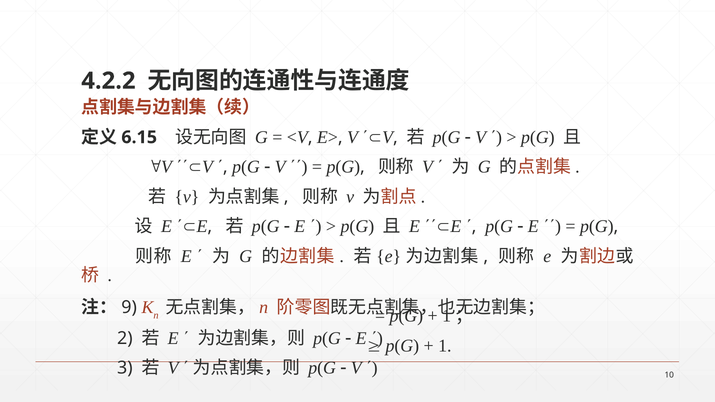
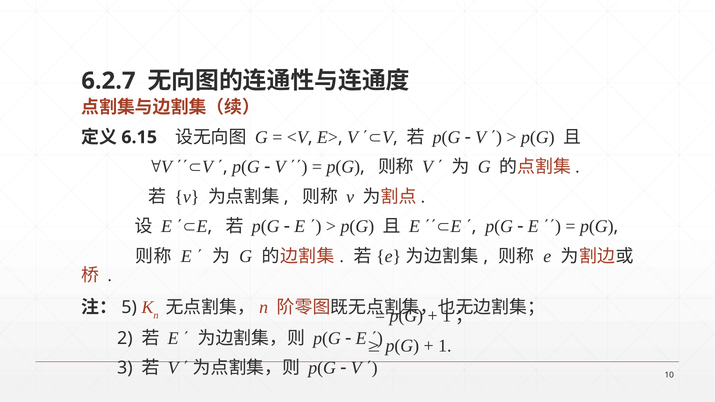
4.2.2: 4.2.2 -> 6.2.7 (108, 81)
9: 9 -> 5 (129, 308)
